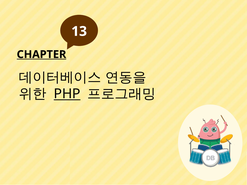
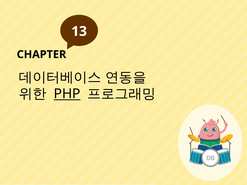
CHAPTER underline: present -> none (41, 55)
